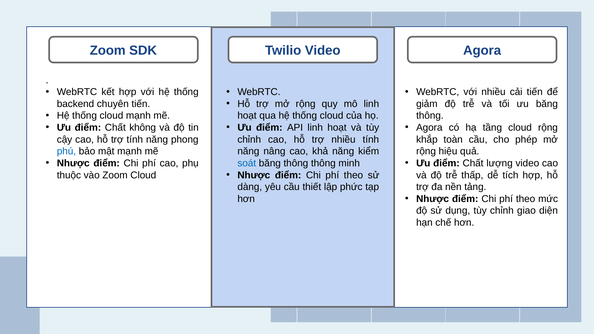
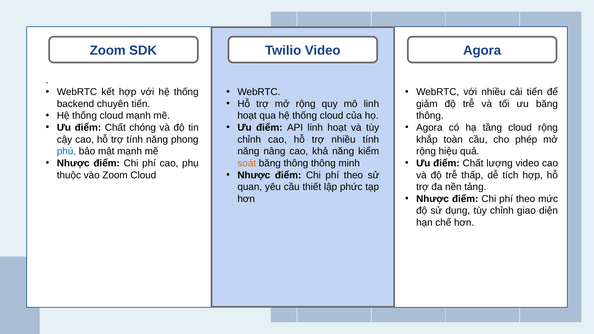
không: không -> chóng (143, 128)
soát colour: blue -> orange (247, 163)
dàng: dàng -> quan (250, 187)
